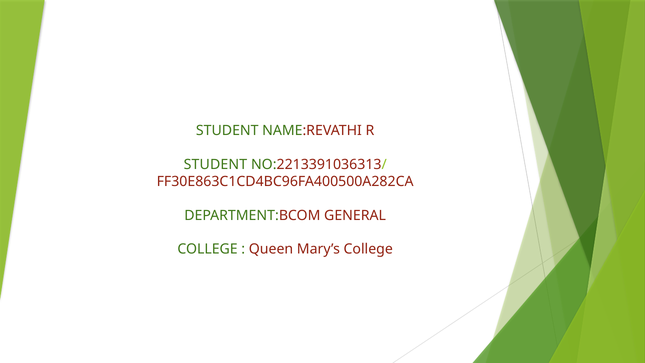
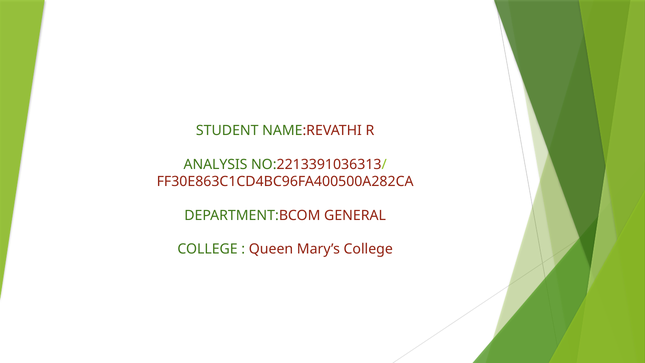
STUDENT: STUDENT -> ANALYSIS (216, 164)
